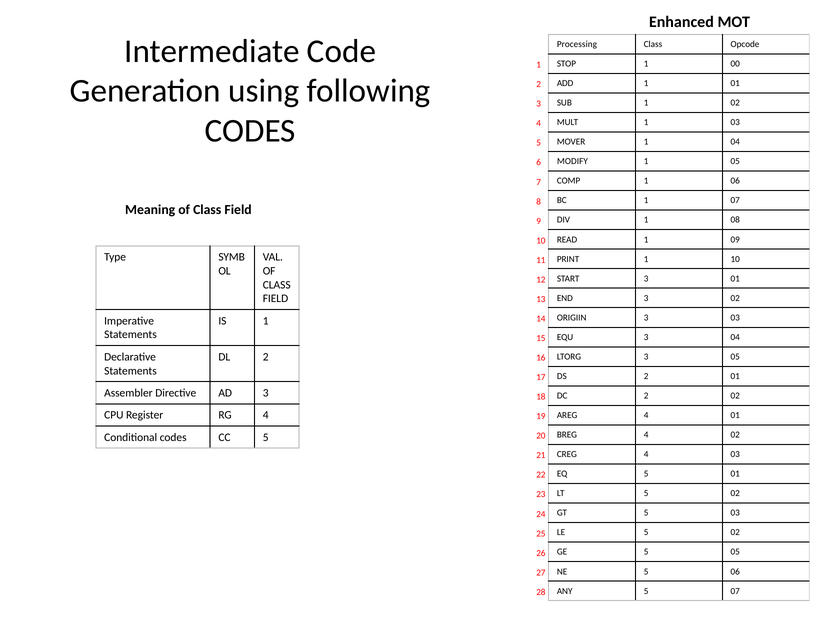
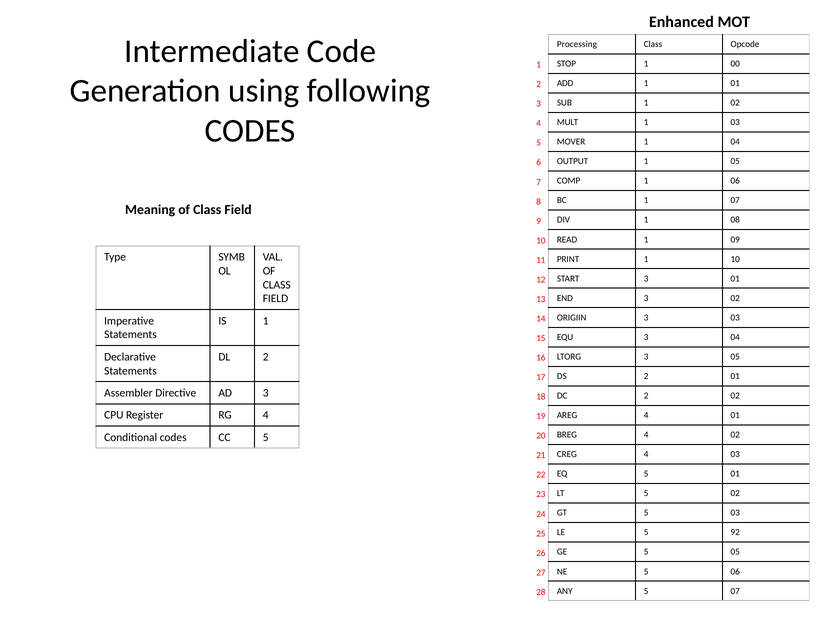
MODIFY: MODIFY -> OUTPUT (573, 161)
LE 5 02: 02 -> 92 (735, 532)
